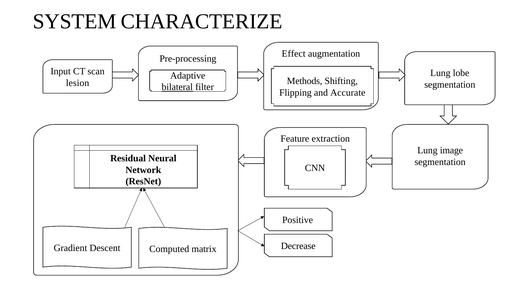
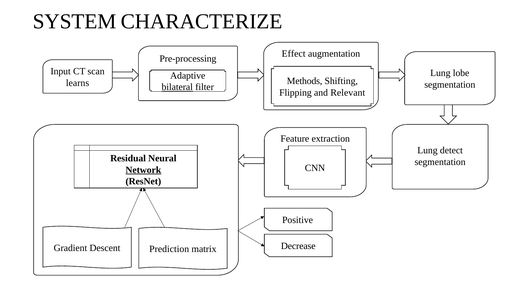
lesion: lesion -> learns (78, 83)
Accurate: Accurate -> Relevant (348, 92)
image: image -> detect (451, 150)
Network underline: none -> present (143, 170)
Computed: Computed -> Prediction (169, 249)
